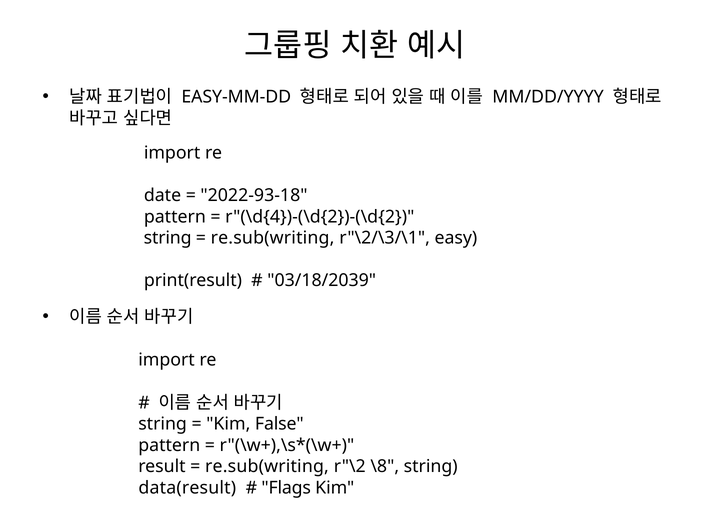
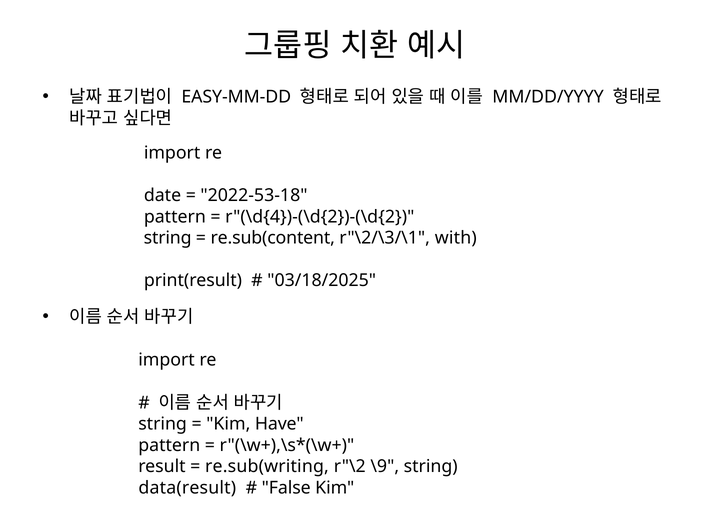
2022-93-18: 2022-93-18 -> 2022-53-18 (254, 196)
re.sub(writing: re.sub(writing -> re.sub(content (273, 238)
easy: easy -> with (456, 238)
03/18/2039: 03/18/2039 -> 03/18/2025 (322, 281)
False: False -> Have (279, 424)
\8: \8 -> \9 (385, 467)
Flags: Flags -> False (286, 488)
